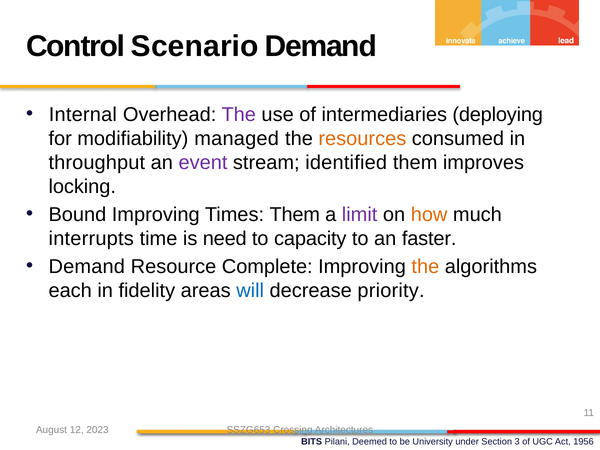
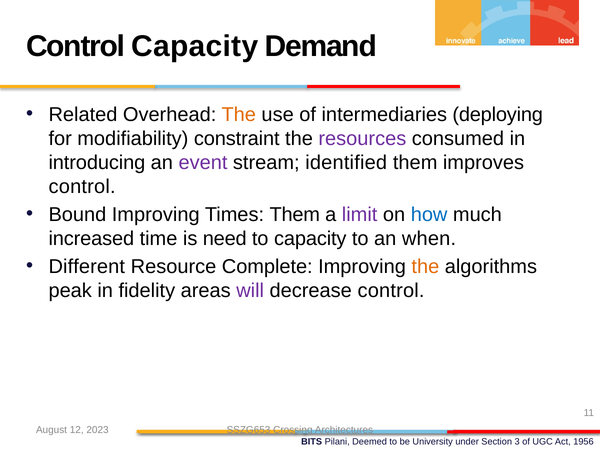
Control Scenario: Scenario -> Capacity (195, 47)
Internal: Internal -> Related (83, 114)
The colour: purple -> orange (239, 114)
managed: managed -> constraint (237, 138)
resources colour: orange -> purple (362, 138)
throughput: throughput -> introducing (97, 162)
locking: locking -> control (82, 186)
how colour: orange -> blue (429, 214)
interrupts: interrupts -> increased (91, 238)
faster: faster -> when (429, 238)
Demand: Demand -> Different (87, 266)
each: each -> peak (70, 290)
will colour: blue -> purple (250, 290)
decrease priority: priority -> control (391, 290)
